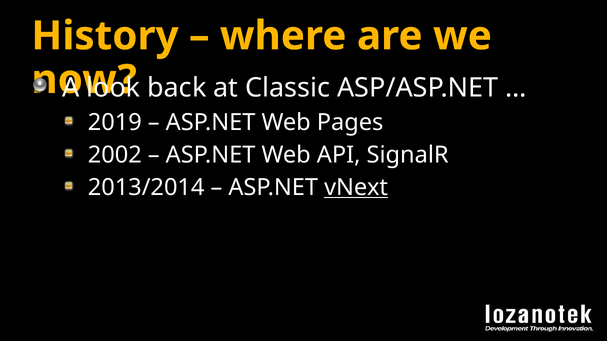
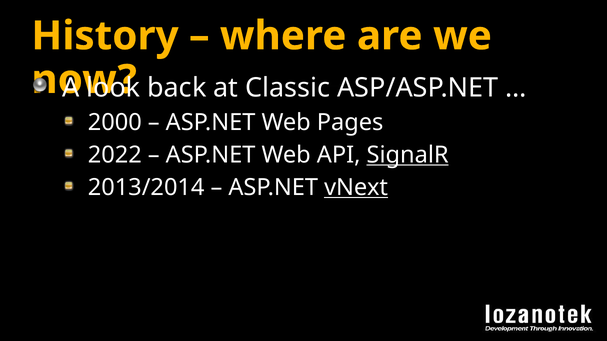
2019: 2019 -> 2000 (115, 122)
2002: 2002 -> 2022 (115, 155)
SignalR underline: none -> present (408, 155)
